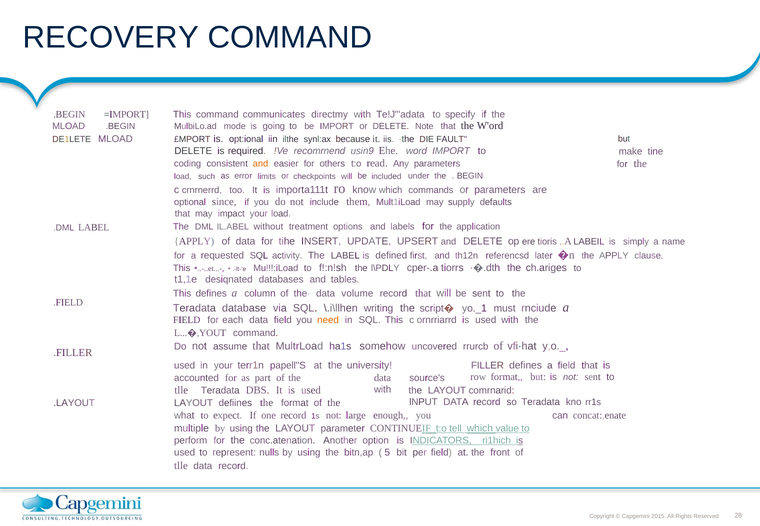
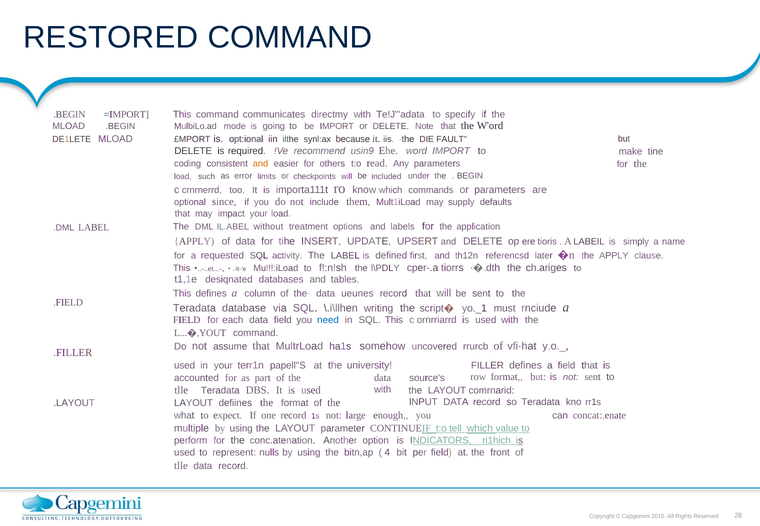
RECOVERY: RECOVERY -> RESTORED (111, 38)
volume: volume -> ueunes (357, 294)
need colour: orange -> blue (328, 320)
5: 5 -> 4 (387, 453)
